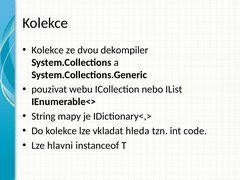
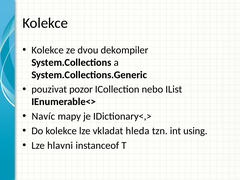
webu: webu -> pozor (81, 89)
String: String -> Navíc (43, 116)
code: code -> using (195, 131)
